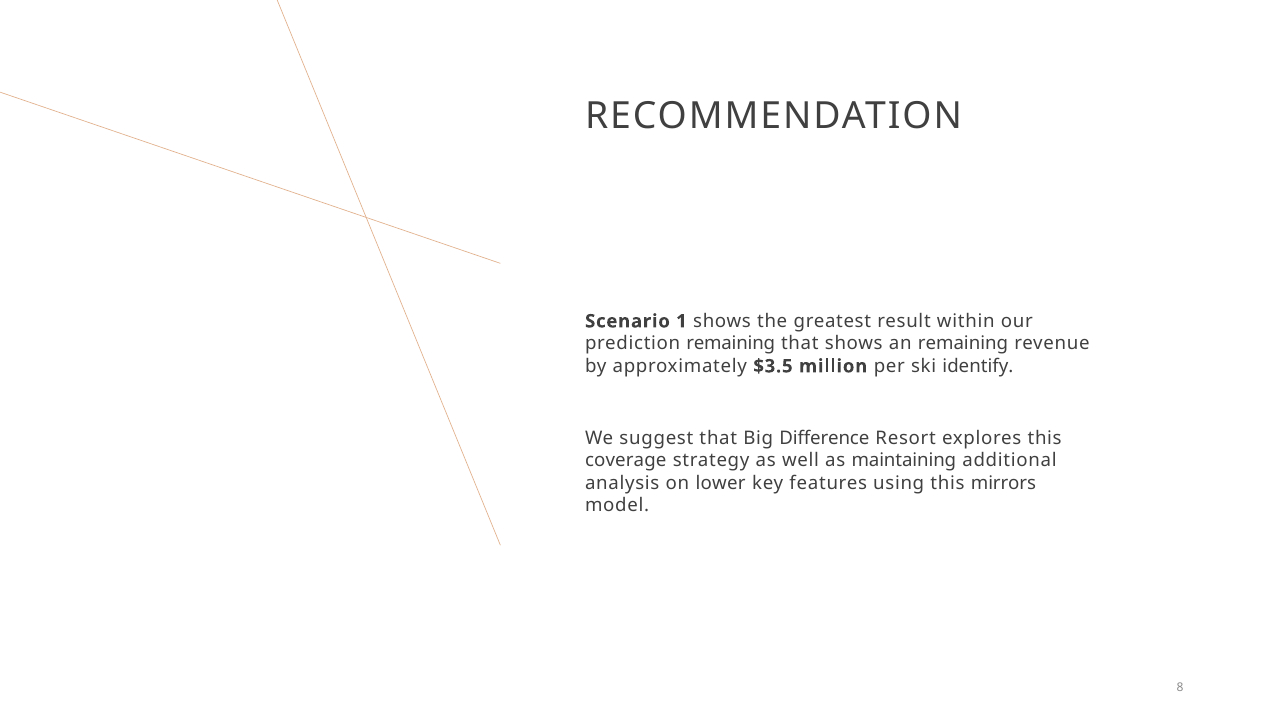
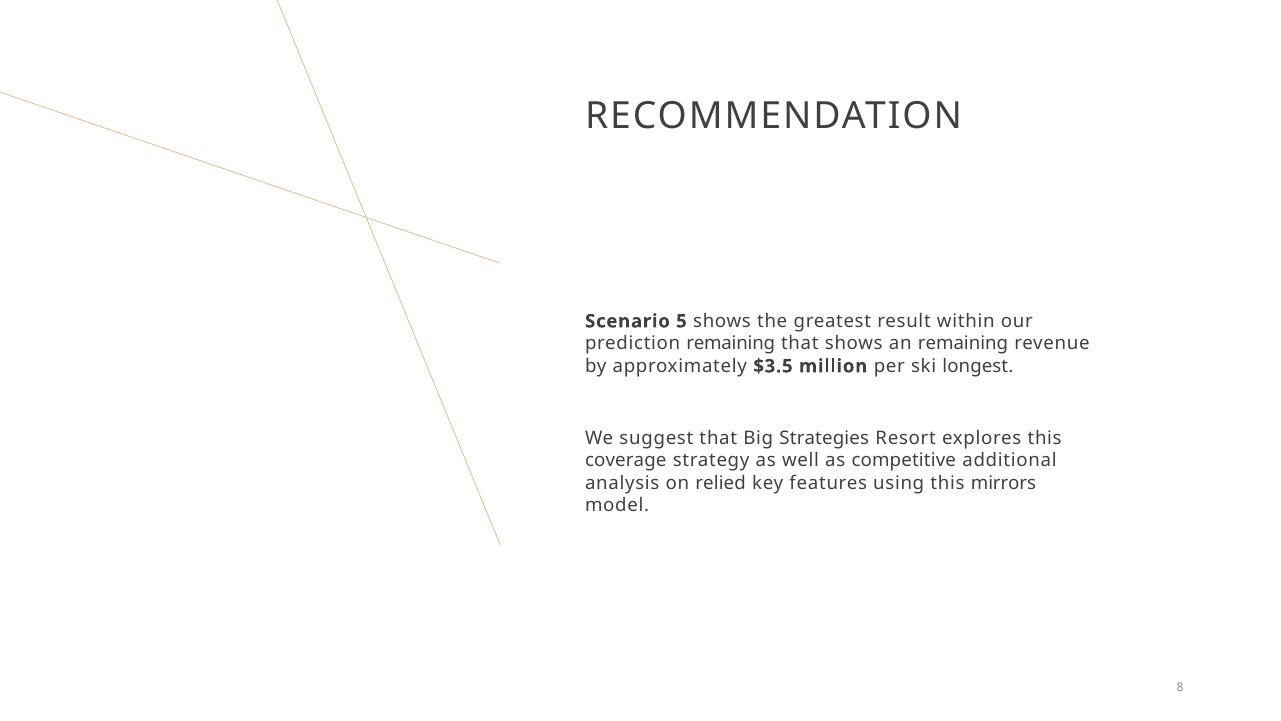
1: 1 -> 5 (681, 321)
identify: identify -> longest (978, 366)
Difference: Difference -> Strategies (824, 438)
maintaining: maintaining -> competitive (904, 460)
lower: lower -> relied (721, 483)
